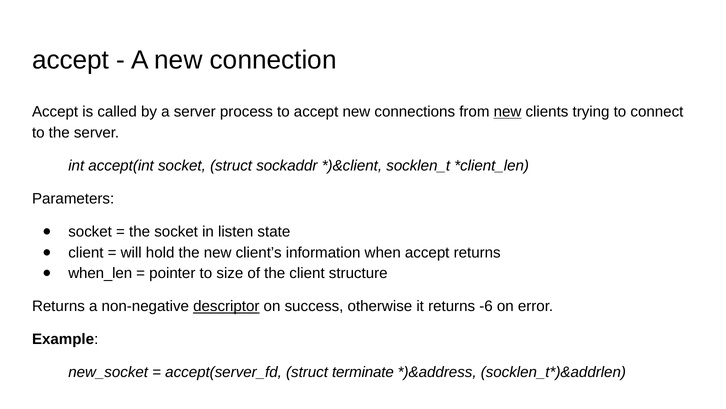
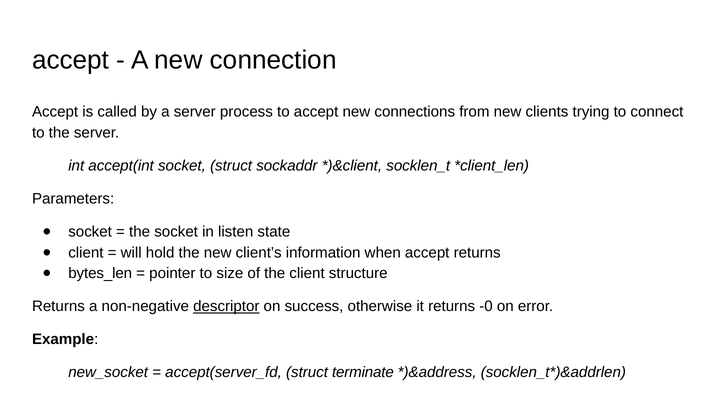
new underline: present -> none (508, 112)
when_len: when_len -> bytes_len (100, 273)
-6: -6 -> -0 (486, 306)
